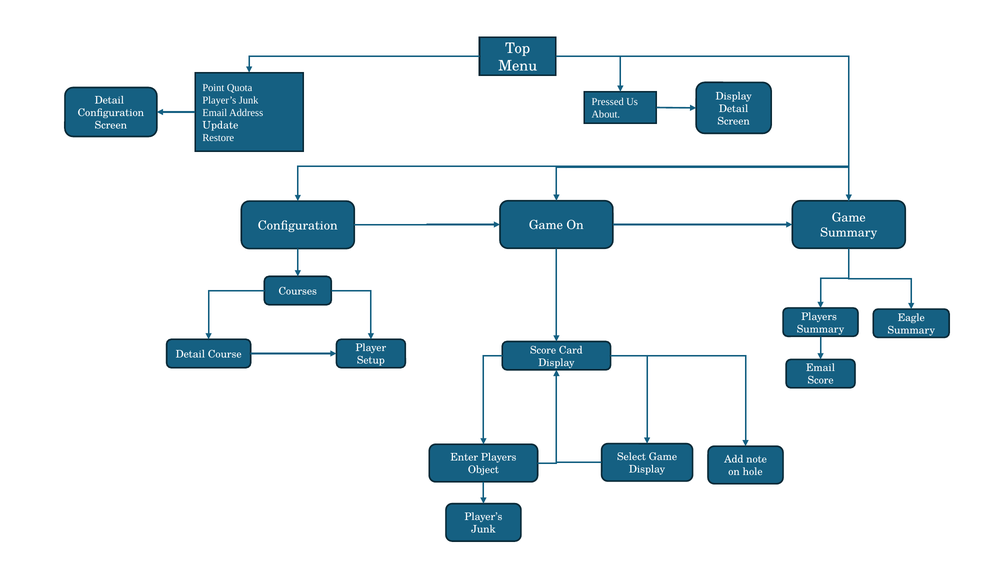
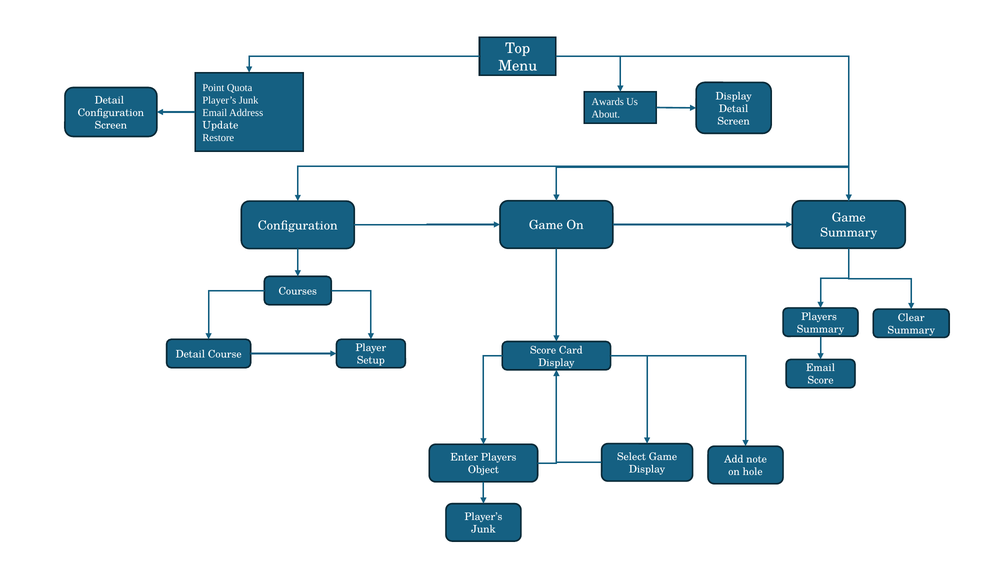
Pressed: Pressed -> Awards (608, 102)
Eagle: Eagle -> Clear (911, 318)
